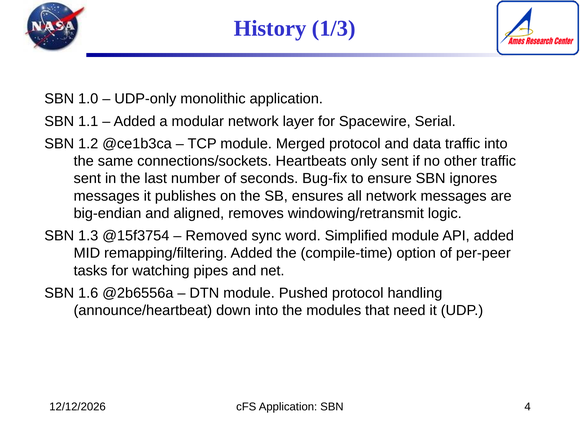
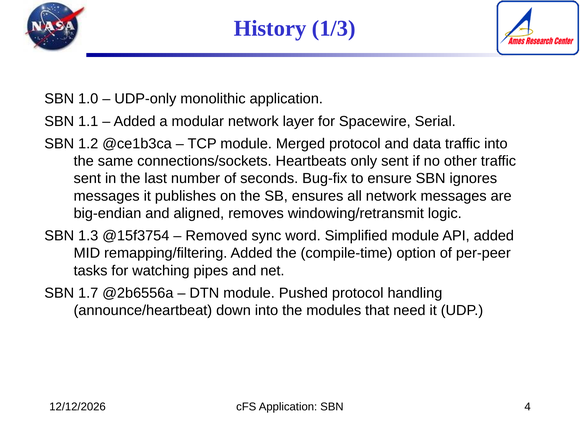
1.6: 1.6 -> 1.7 (88, 293)
